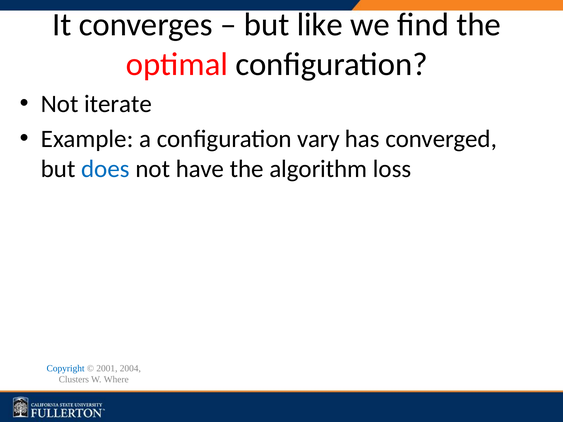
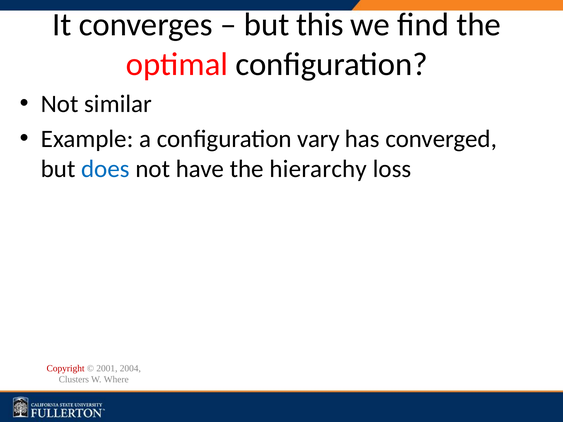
like: like -> this (320, 25)
iterate: iterate -> similar (118, 104)
algorithm: algorithm -> hierarchy (318, 169)
Copyright colour: blue -> red (66, 368)
